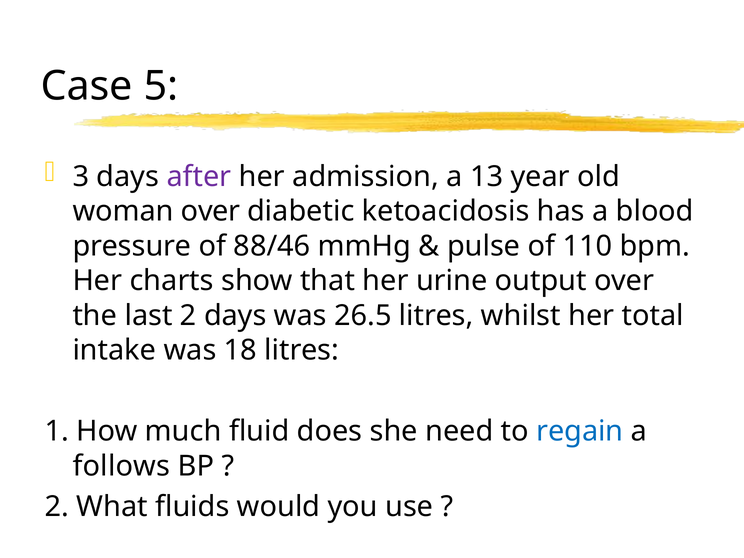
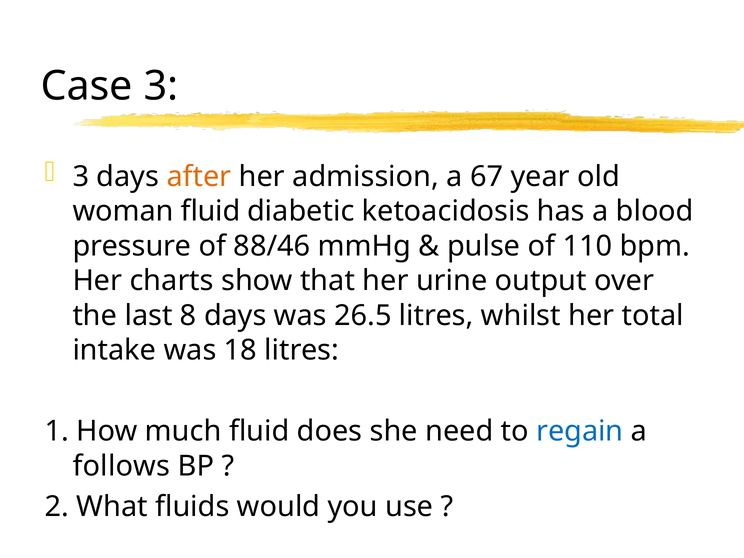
Case 5: 5 -> 3 (161, 86)
after colour: purple -> orange (199, 177)
13: 13 -> 67 (487, 177)
woman over: over -> fluid (211, 211)
last 2: 2 -> 8 (188, 316)
